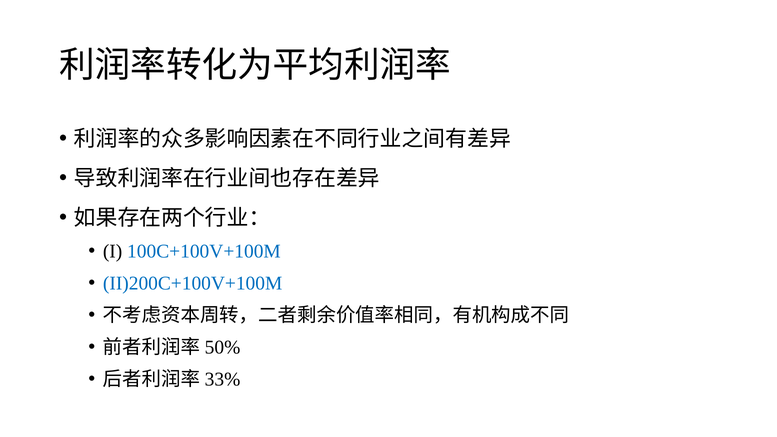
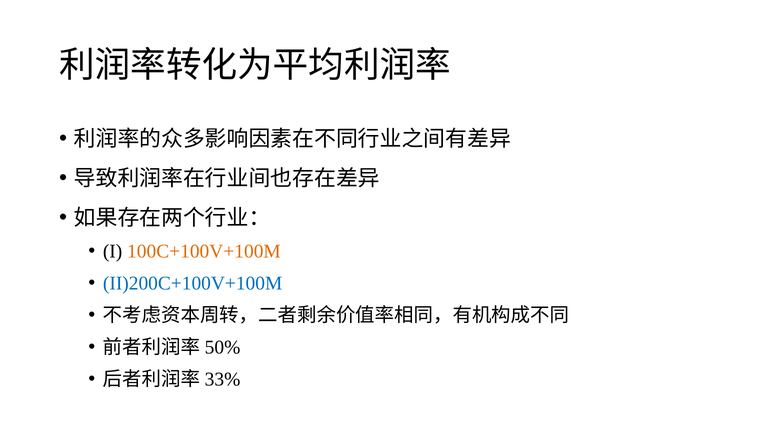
100C+100V+100M colour: blue -> orange (204, 252)
